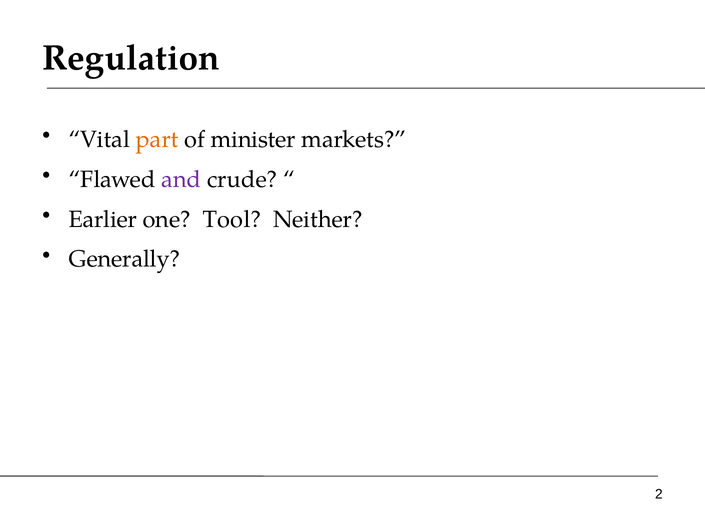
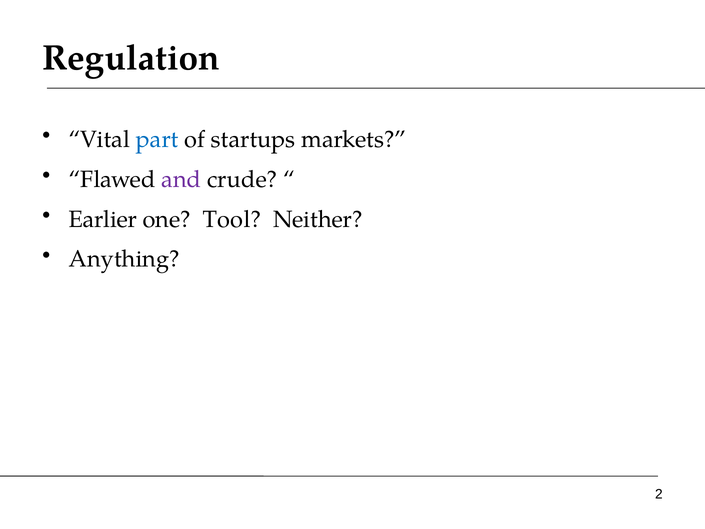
part colour: orange -> blue (157, 139)
minister: minister -> startups (253, 139)
Generally: Generally -> Anything (124, 259)
